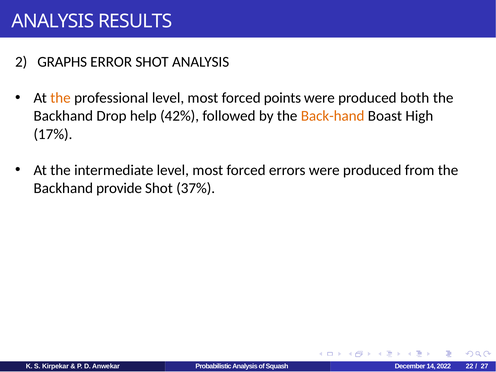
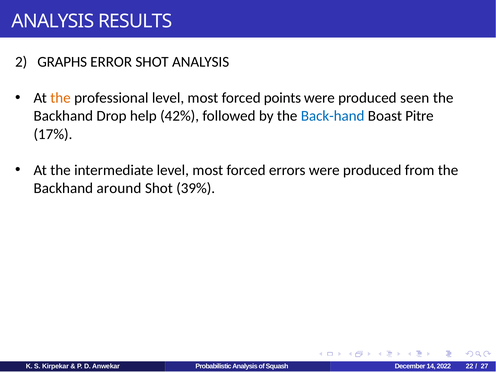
both: both -> seen (415, 98)
Back-hand colour: orange -> blue (333, 116)
High: High -> Pitre (419, 116)
provide: provide -> around (119, 188)
37%: 37% -> 39% (196, 188)
